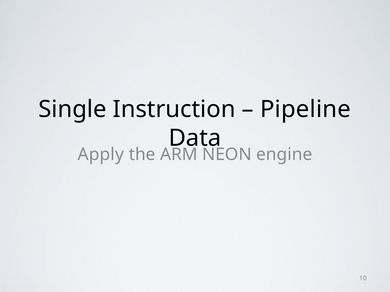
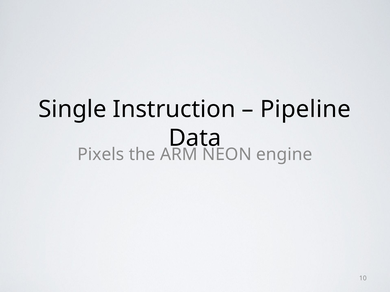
Apply: Apply -> Pixels (101, 155)
